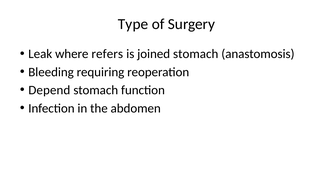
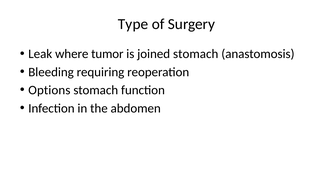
refers: refers -> tumor (107, 54)
Depend: Depend -> Options (49, 90)
